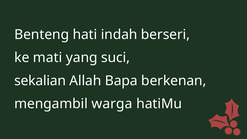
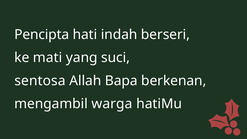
Benteng: Benteng -> Pencipta (42, 35)
sekalian: sekalian -> sentosa (40, 81)
